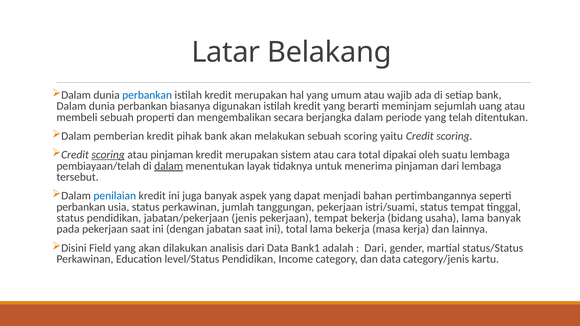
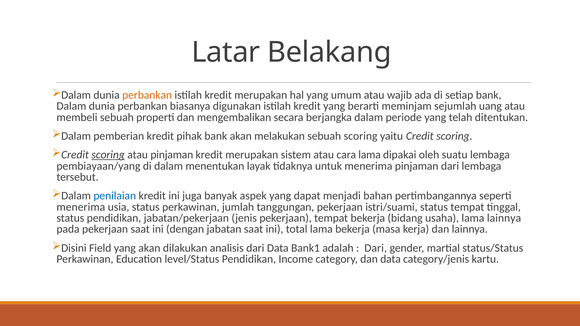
perbankan colour: blue -> orange (147, 95)
cara total: total -> lama (370, 155)
pembiayaan/telah: pembiayaan/telah -> pembiayaan/yang (98, 166)
dalam underline: present -> none (169, 166)
perbankan: perbankan -> menerima (81, 207)
lama banyak: banyak -> lainnya (504, 218)
